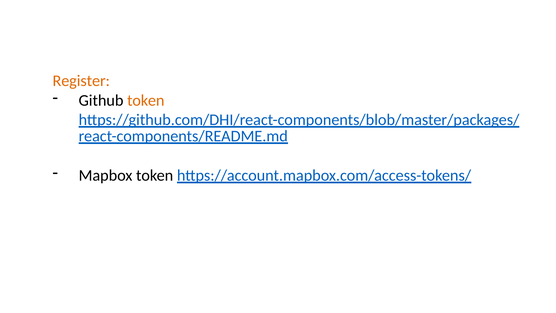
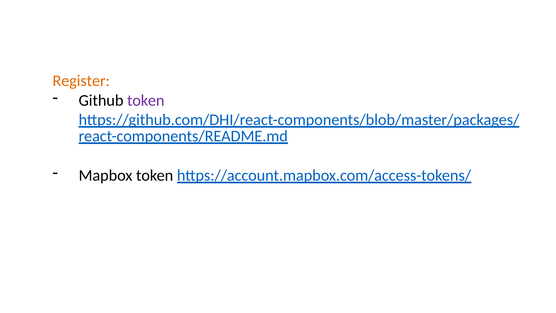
token colour: orange -> purple (146, 100)
